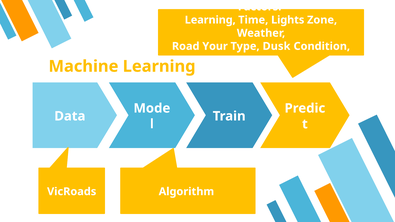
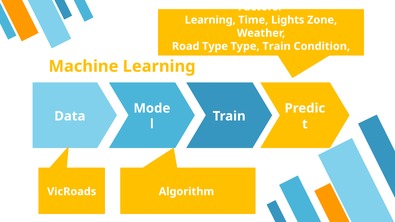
Road Your: Your -> Type (215, 46)
Type Dusk: Dusk -> Train (277, 46)
